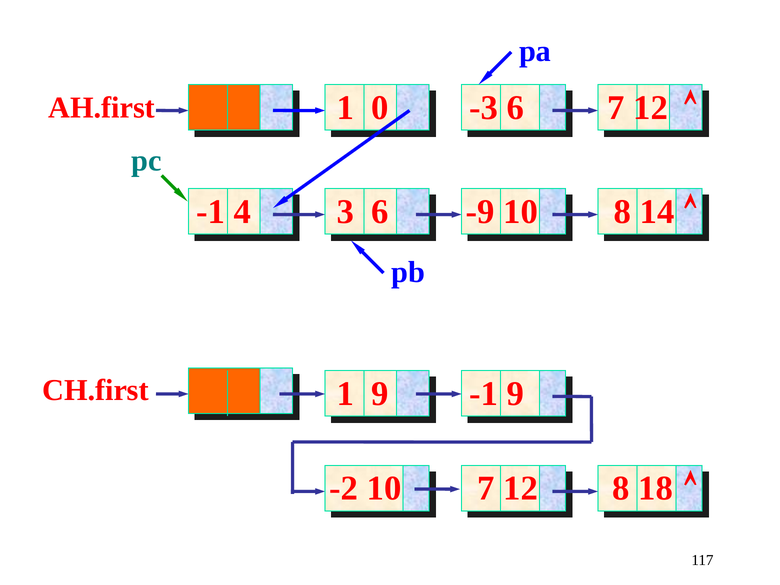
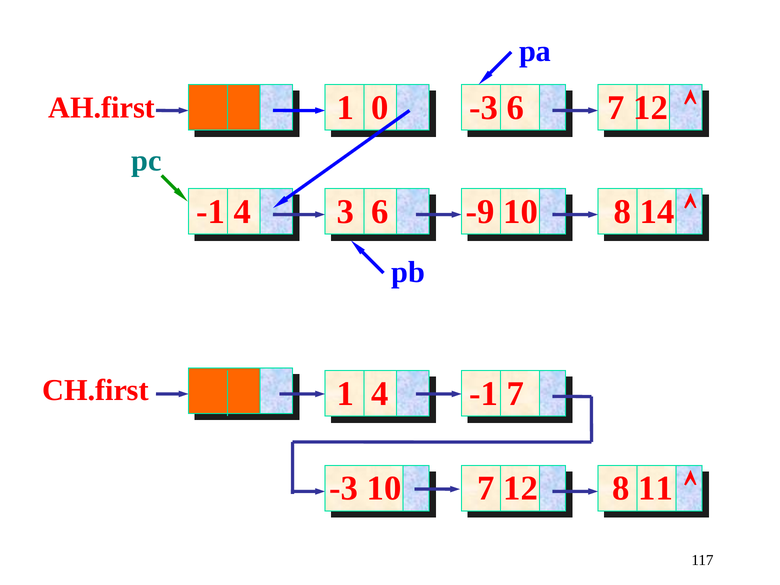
1 9: 9 -> 4 (380, 394)
-1 9: 9 -> 7 (515, 394)
-2: -2 -> -3 (344, 489)
18: 18 -> 11 (656, 489)
